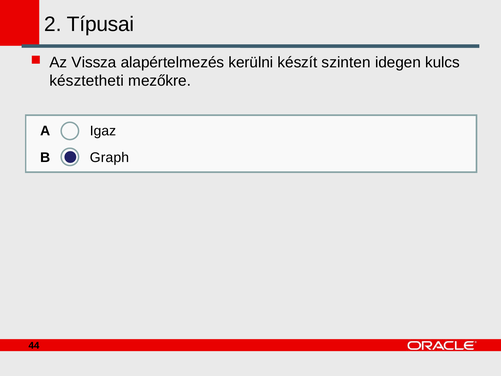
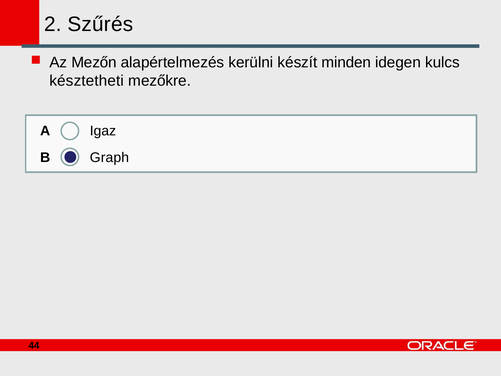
Típusai: Típusai -> Szűrés (100, 24)
Vissza: Vissza -> Mezőn (94, 62)
szinten: szinten -> minden (346, 62)
